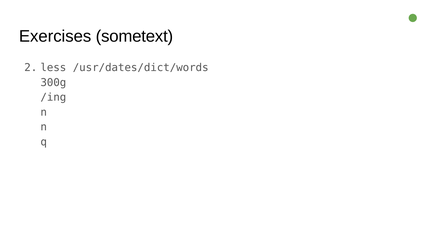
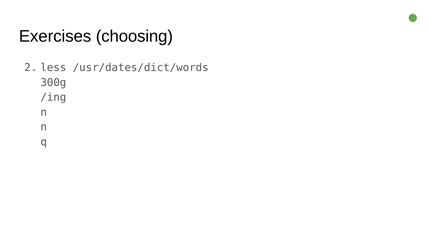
sometext: sometext -> choosing (134, 36)
